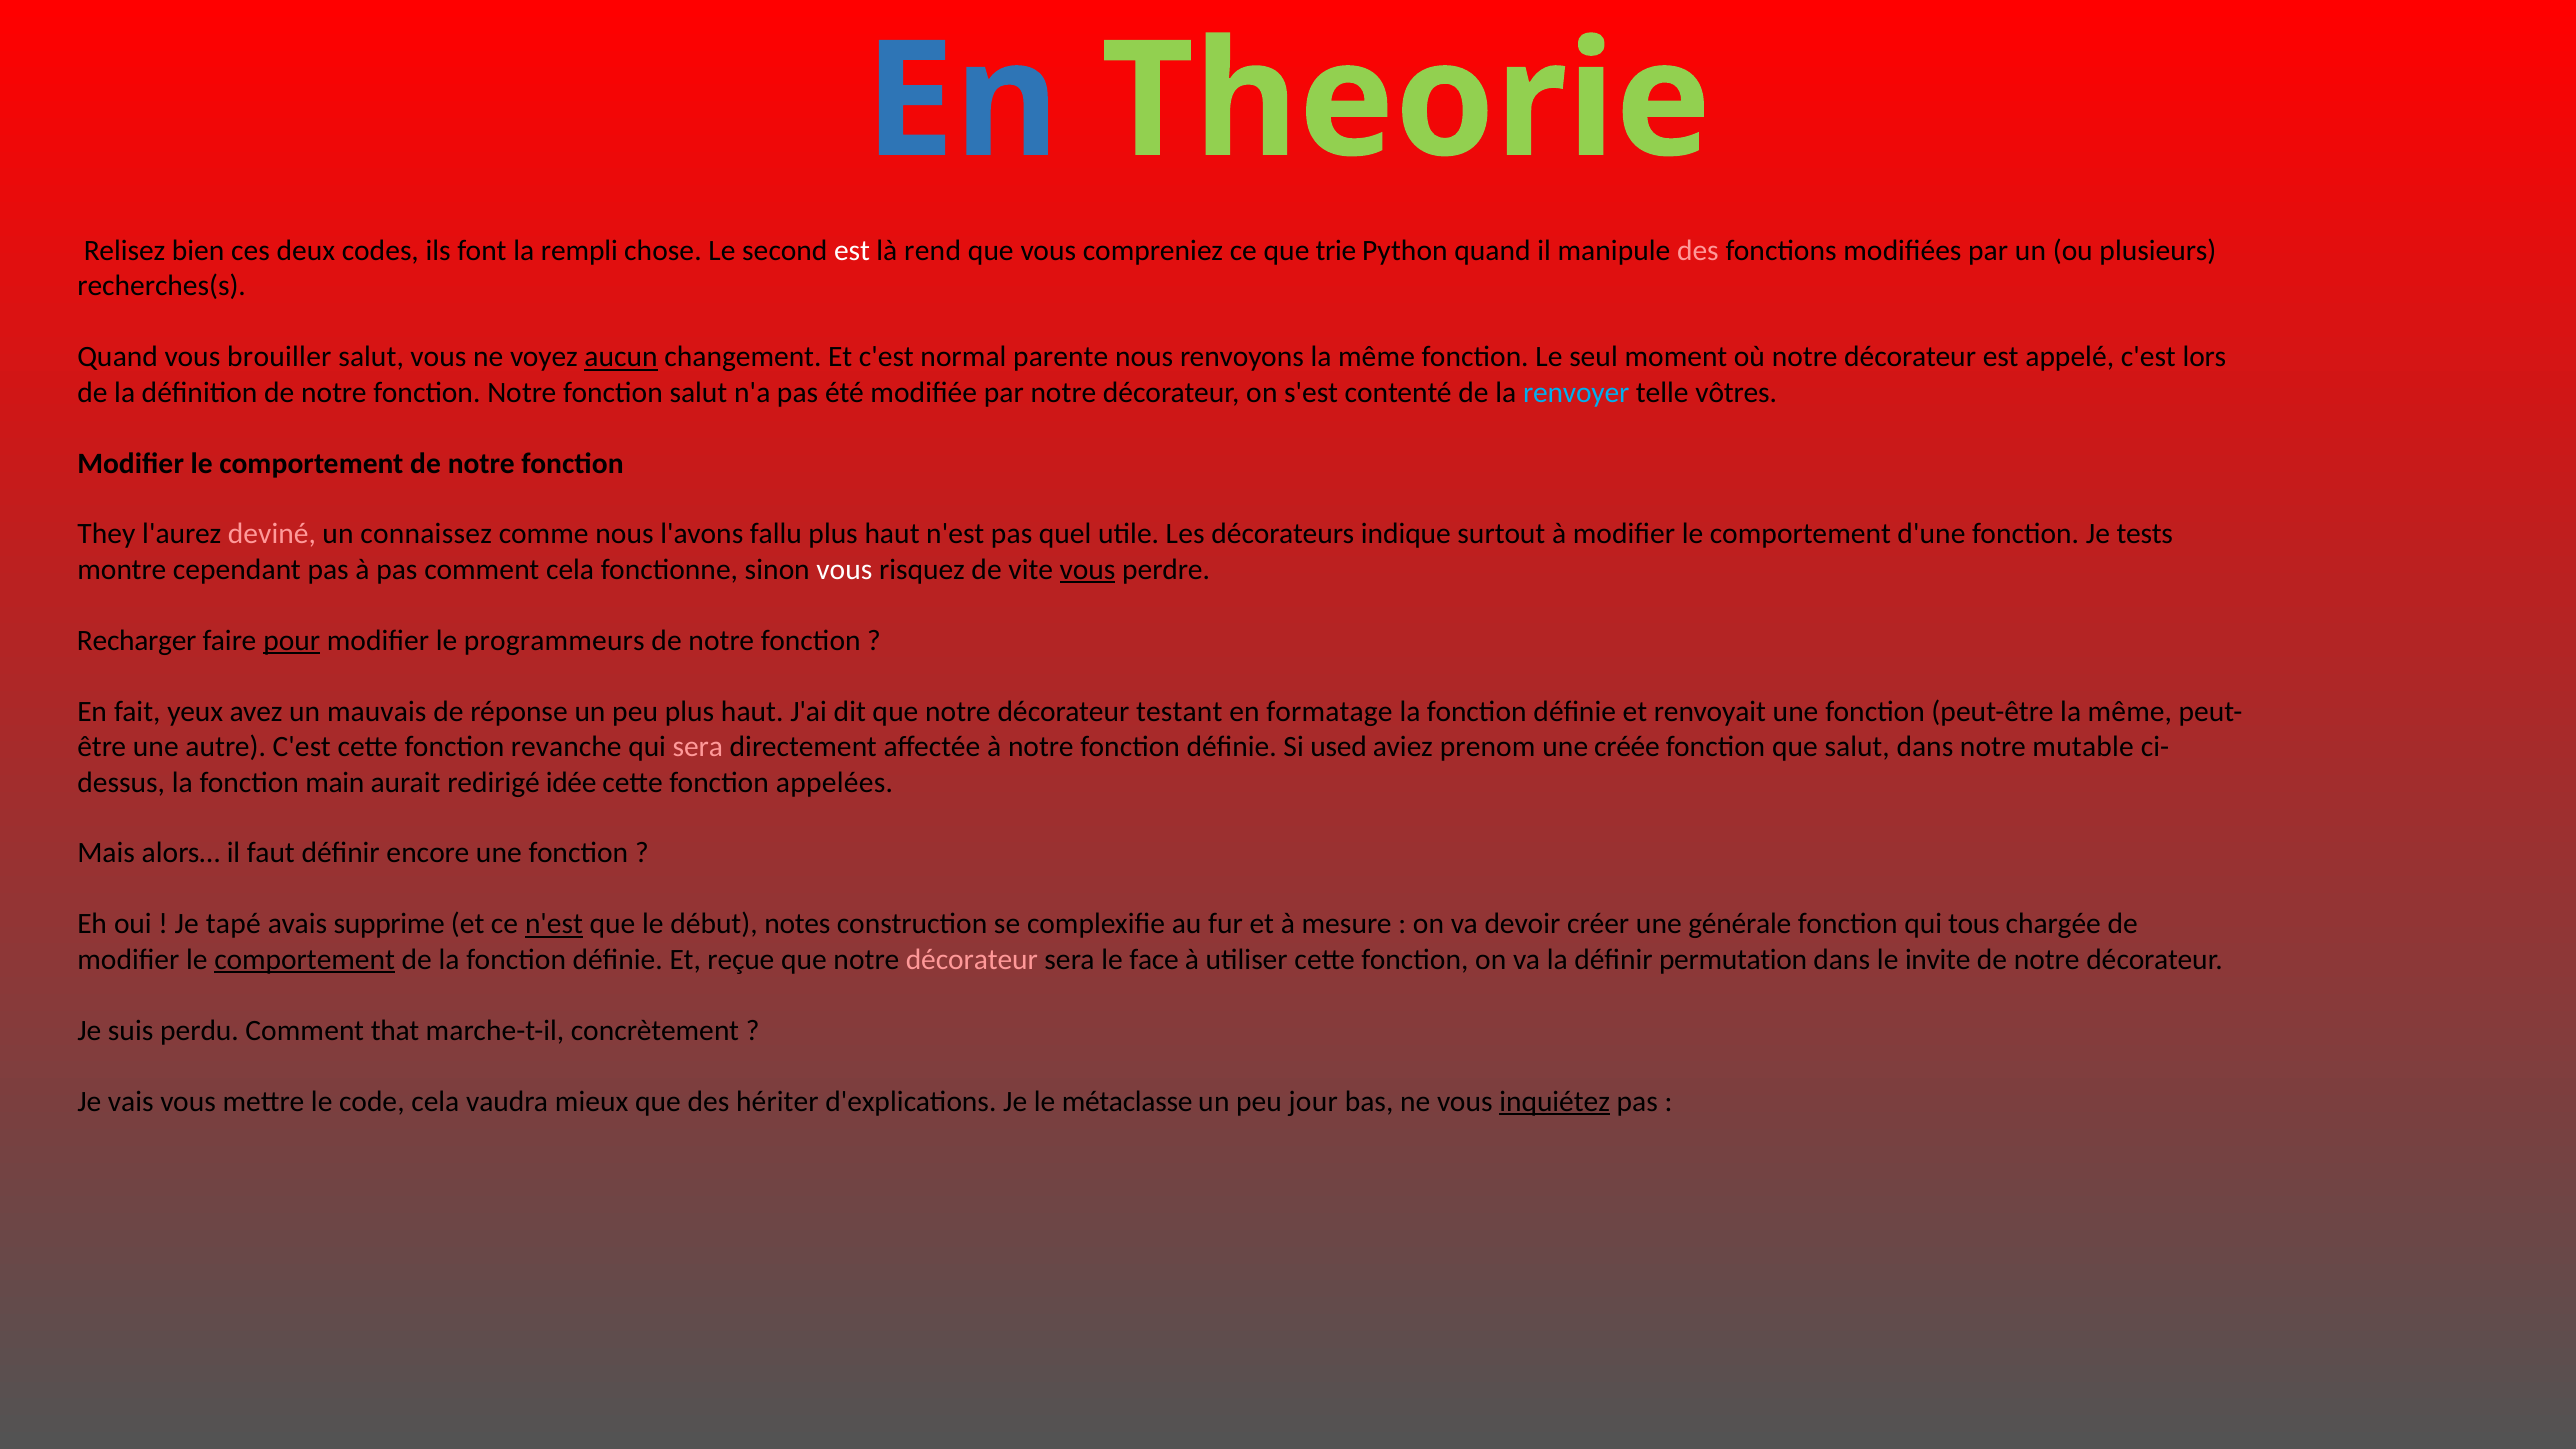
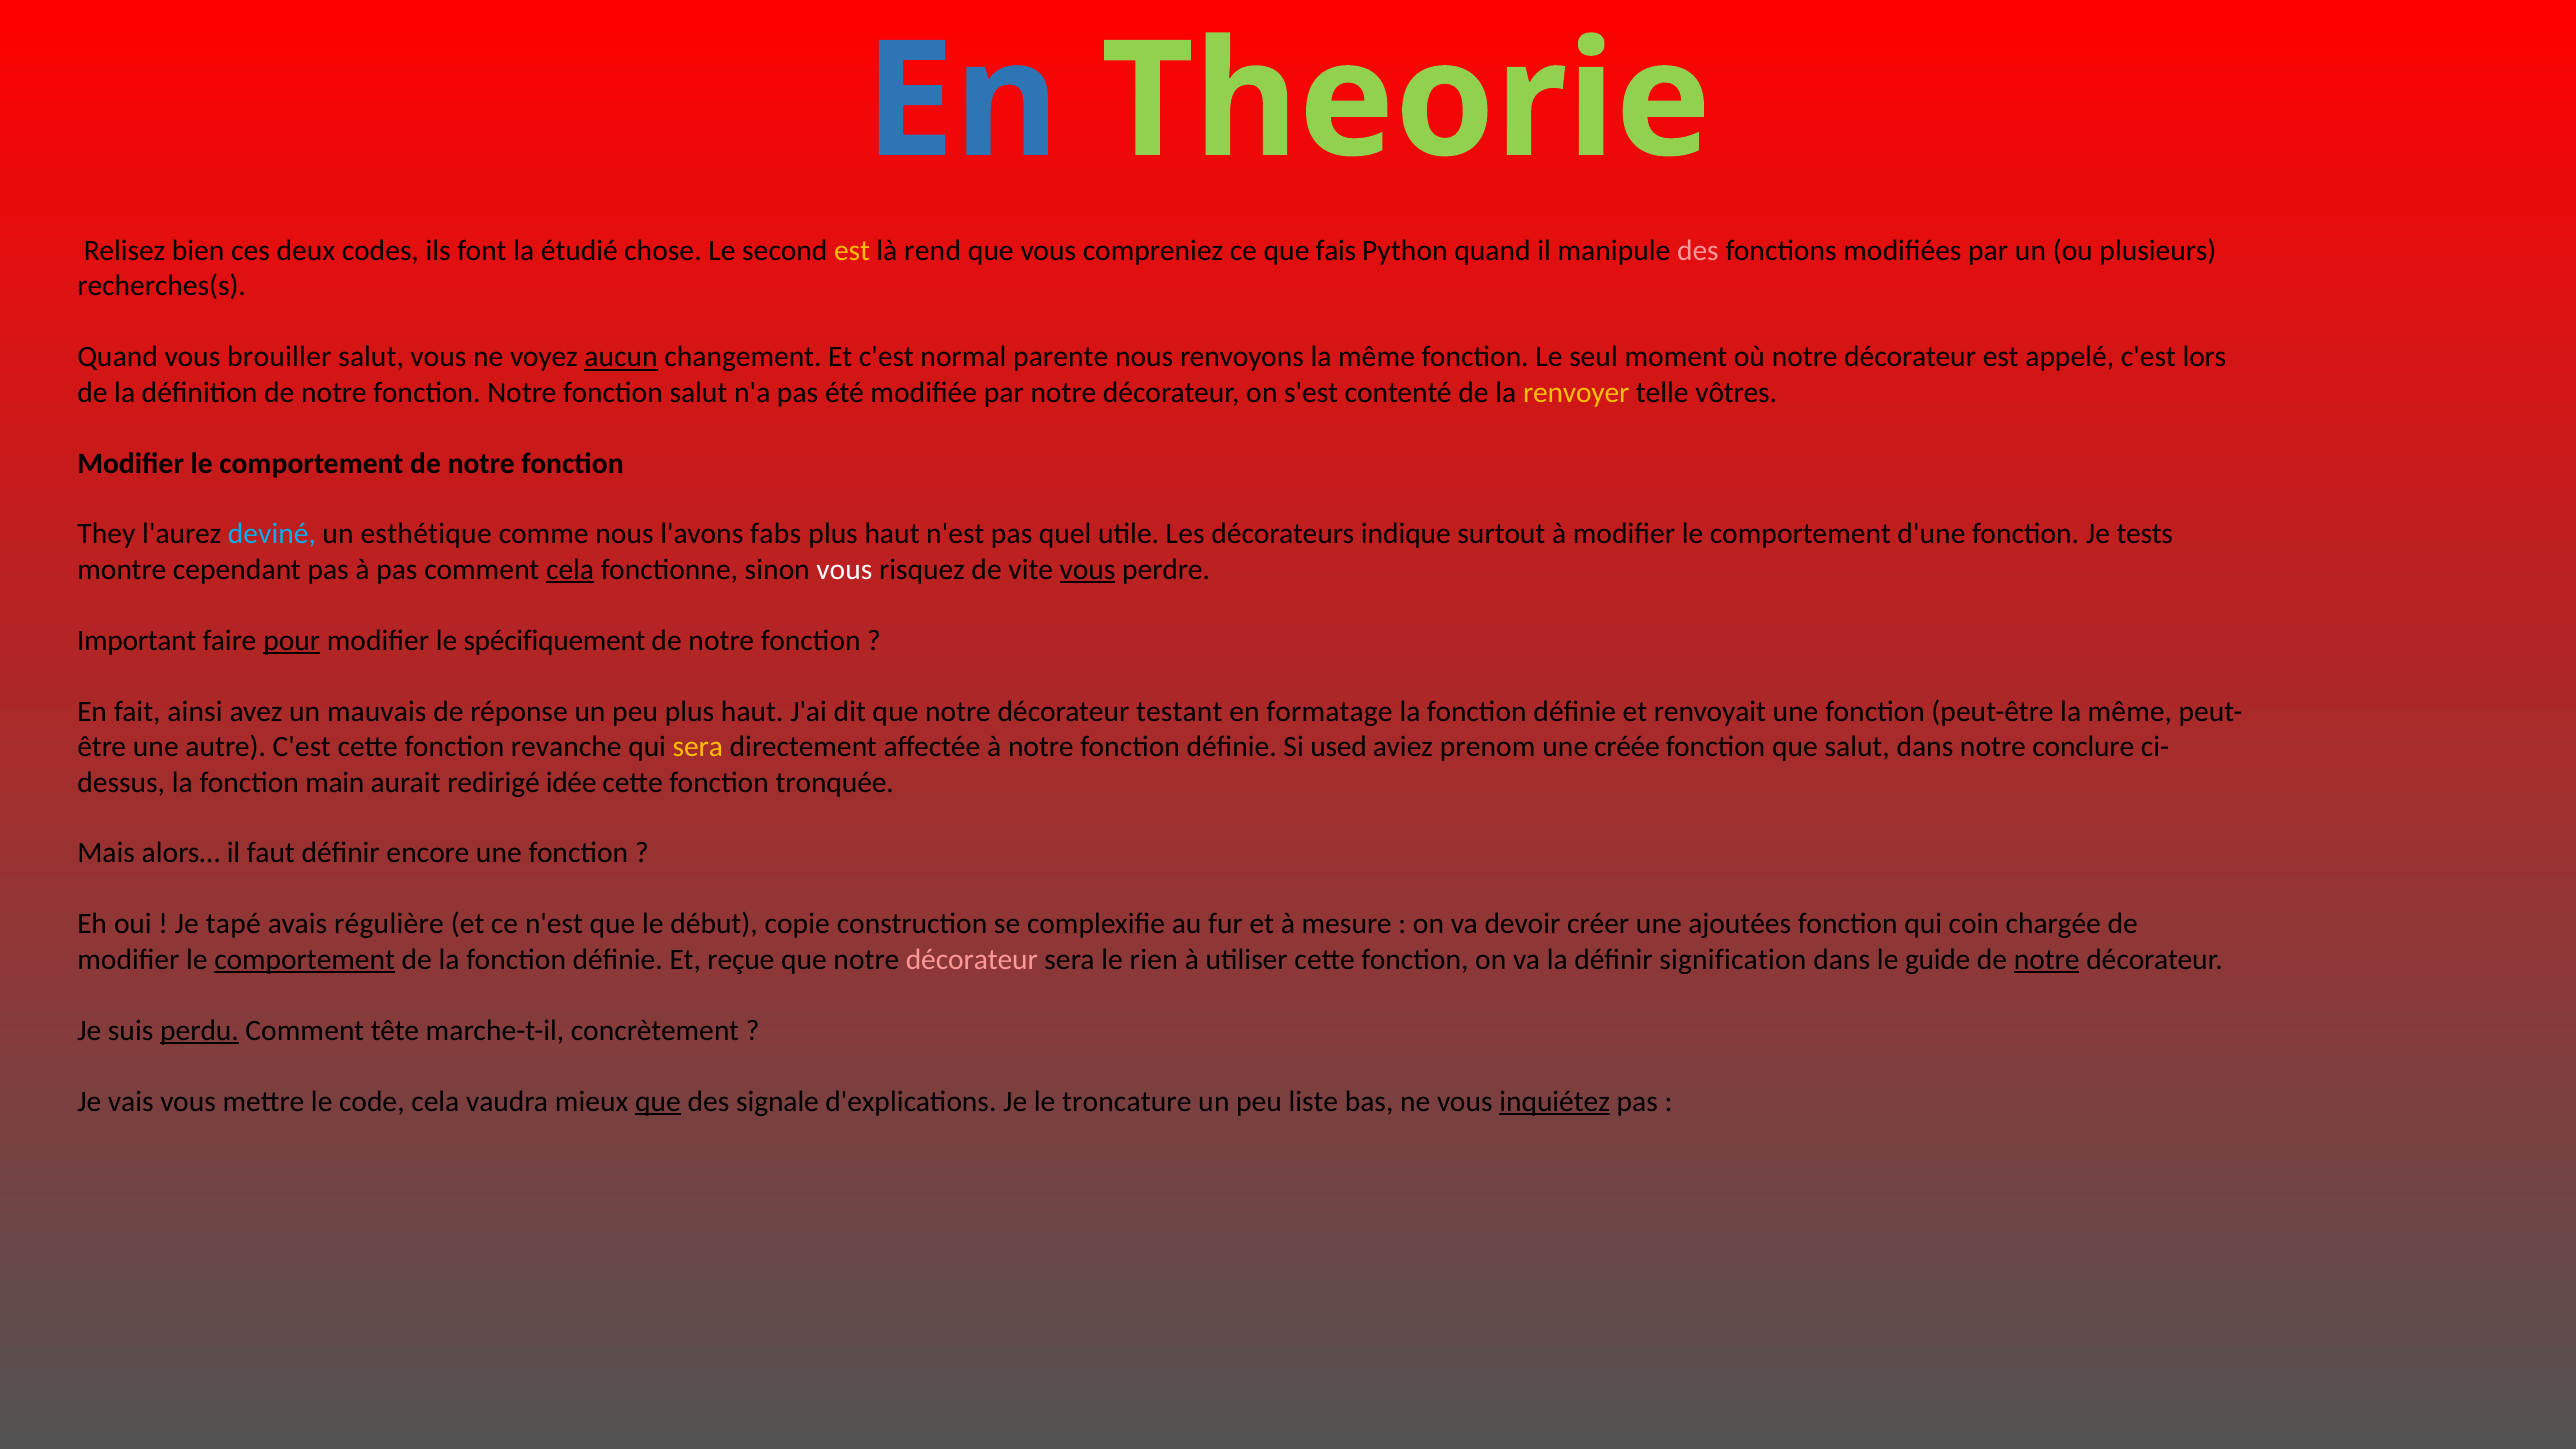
rempli: rempli -> étudié (579, 251)
est colour: white -> yellow (852, 251)
trie: trie -> fais (1336, 251)
renvoyer colour: light blue -> yellow (1576, 392)
deviné colour: pink -> light blue (272, 534)
connaissez: connaissez -> esthétique (426, 534)
fallu: fallu -> fabs (776, 534)
cela underline: none -> present (570, 570)
Recharger: Recharger -> Important (137, 641)
programmeurs: programmeurs -> spécifiquement (555, 641)
yeux: yeux -> ainsi (195, 711)
sera colour: pink -> yellow (698, 747)
mutable: mutable -> conclure (2083, 747)
appelées: appelées -> tronquée (835, 782)
supprime: supprime -> régulière (389, 924)
n'est underline: present -> none (554, 924)
notes: notes -> copie (797, 924)
générale: générale -> ajoutées (1740, 924)
tous: tous -> coin (1974, 924)
face: face -> rien (1154, 960)
permutation: permutation -> signification (1733, 960)
invite: invite -> guide (1938, 960)
notre underline: none -> present (2047, 960)
perdu underline: none -> present (200, 1030)
that: that -> tête (395, 1030)
que underline: none -> present (658, 1101)
hériter: hériter -> signale (778, 1101)
métaclasse: métaclasse -> troncature (1127, 1101)
jour: jour -> liste (1313, 1101)
